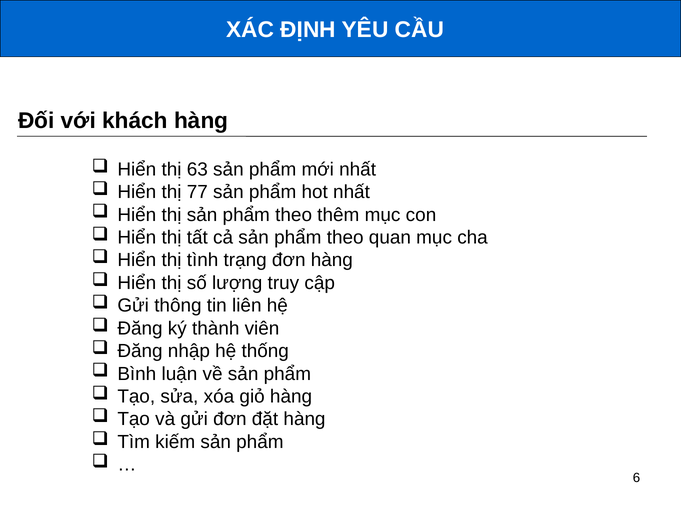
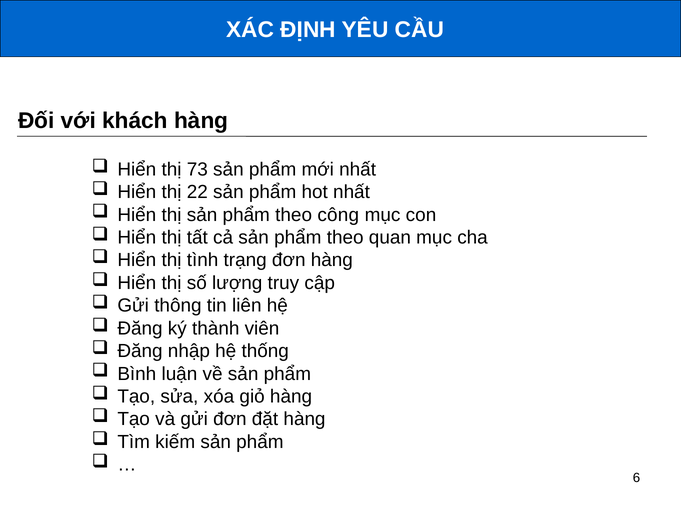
63: 63 -> 73 (197, 169)
77: 77 -> 22 (197, 192)
thêm: thêm -> công (338, 215)
